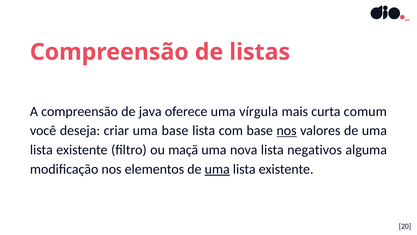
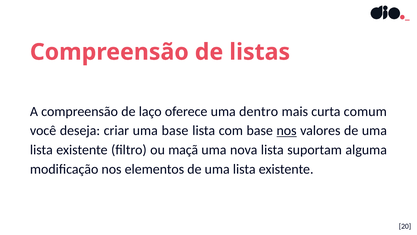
java: java -> laço (150, 111)
vírgula: vírgula -> dentro (259, 111)
negativos: negativos -> suportam (315, 150)
uma underline: present -> none (217, 169)
